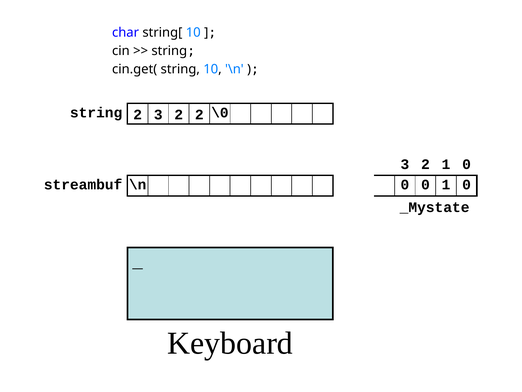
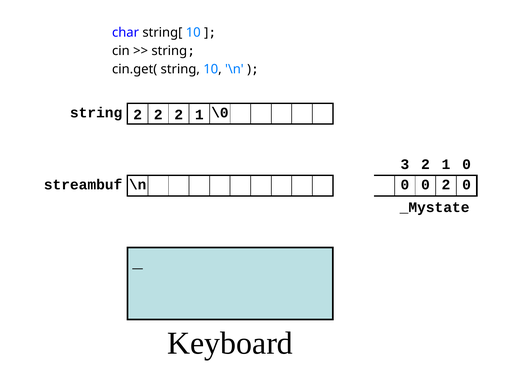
3: 3 -> 2 (158, 115)
2: 2 -> 1 (199, 115)
0 1: 1 -> 2 (446, 185)
